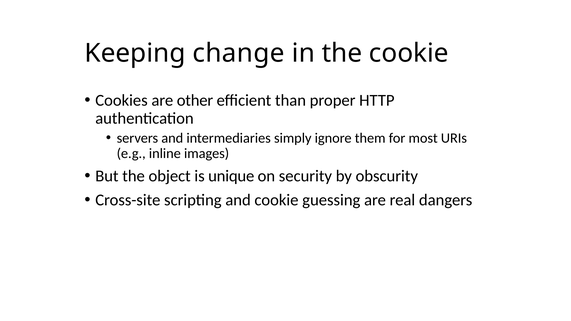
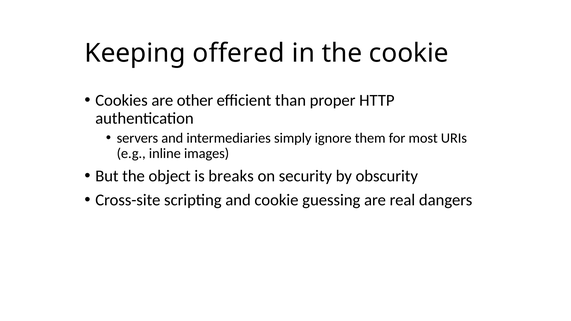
change: change -> offered (239, 53)
unique: unique -> breaks (231, 176)
